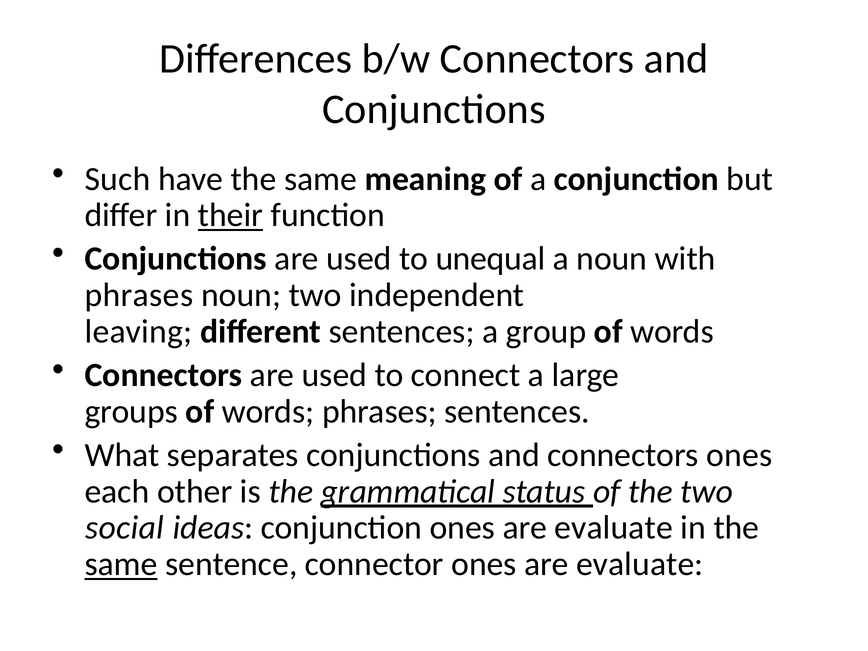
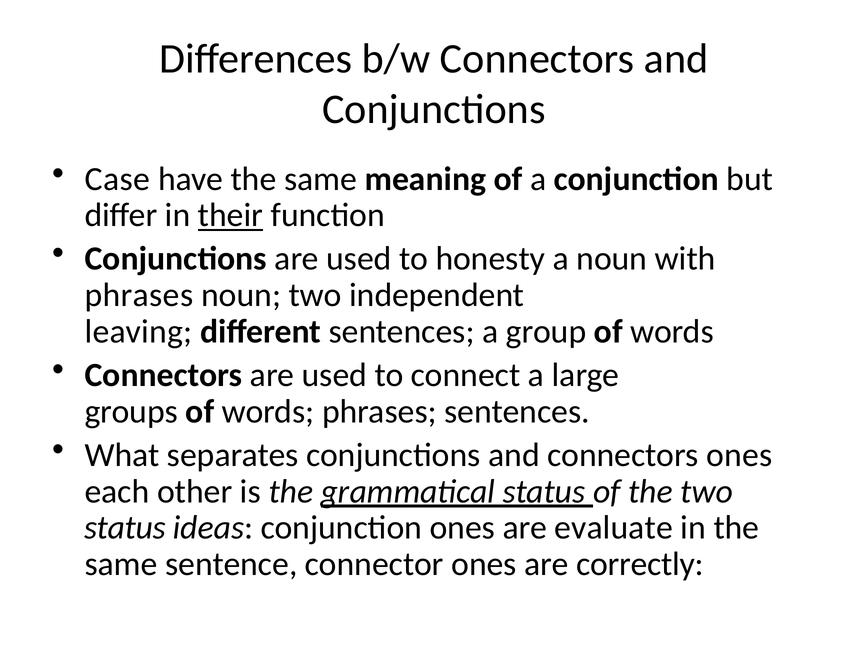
Such: Such -> Case (117, 179)
unequal: unequal -> honesty (490, 259)
social: social -> status (125, 528)
same underline: present -> none (121, 564)
connector ones are evaluate: evaluate -> correctly (640, 564)
